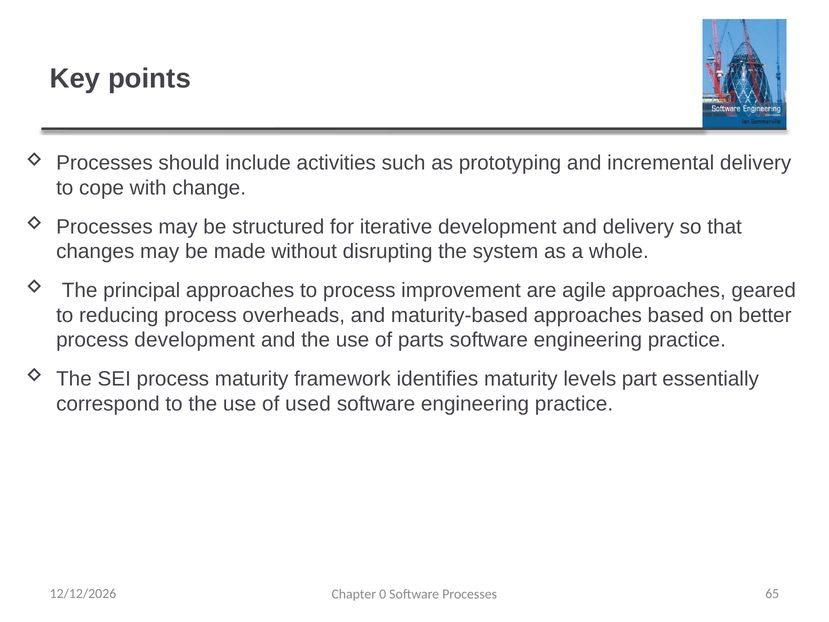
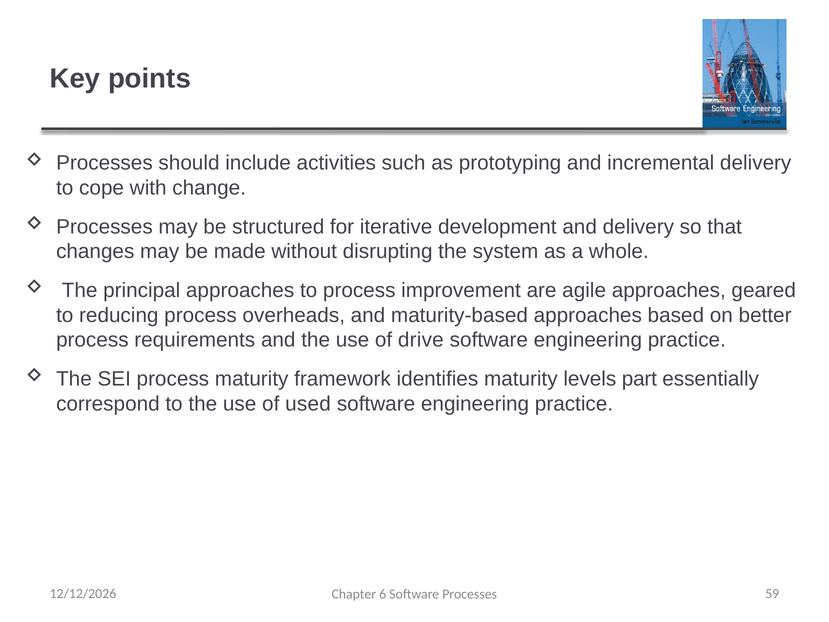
process development: development -> requirements (195, 340)
parts: parts -> drive (421, 340)
0: 0 -> 6 (383, 594)
65: 65 -> 59 (772, 594)
